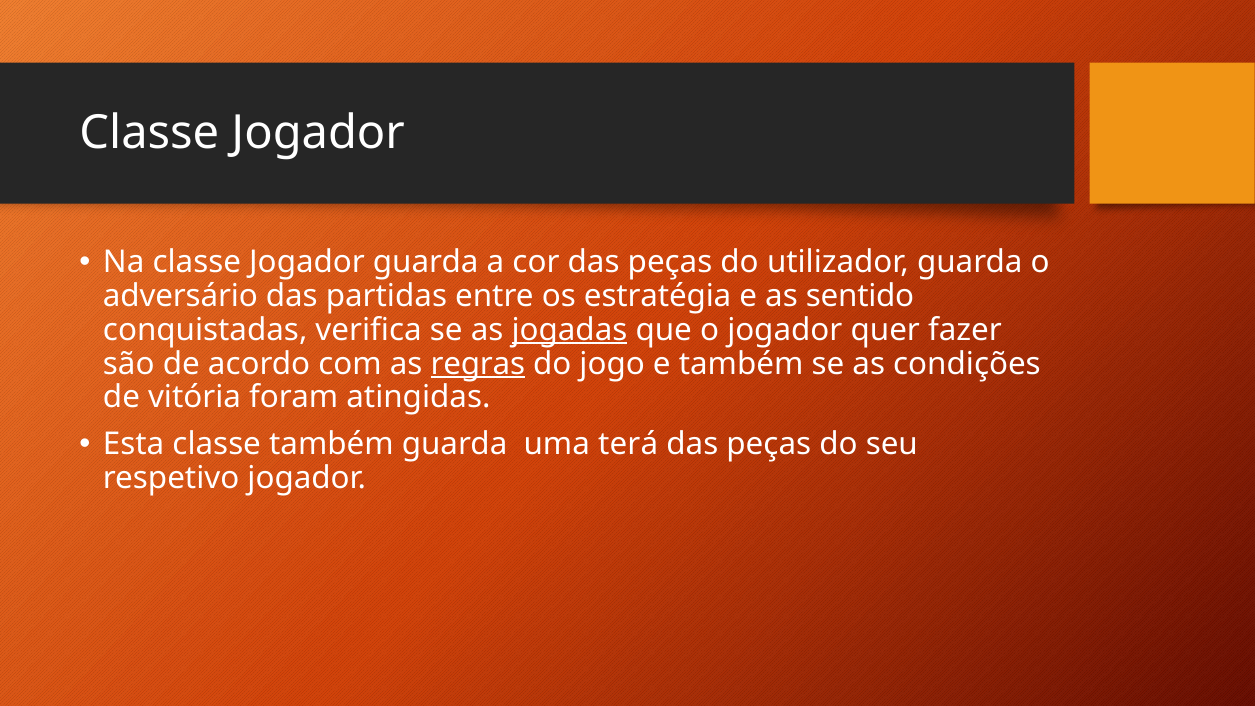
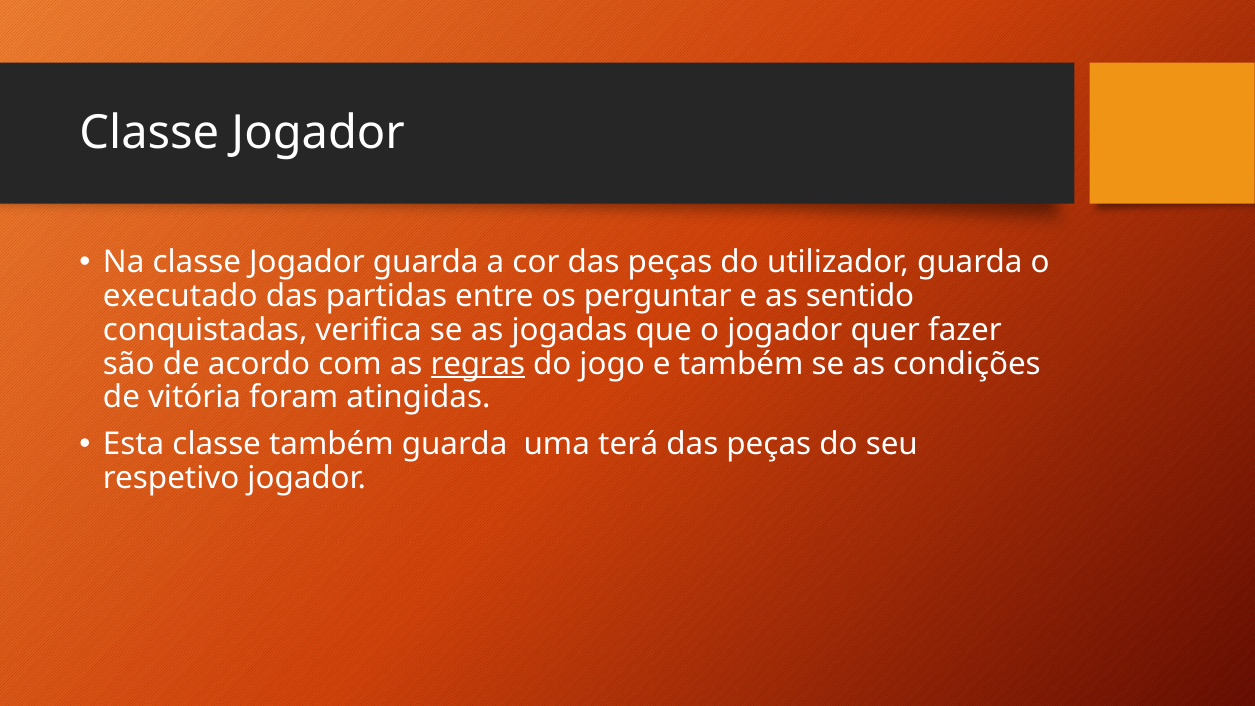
adversário: adversário -> executado (180, 296)
estratégia: estratégia -> perguntar (658, 296)
jogadas underline: present -> none (569, 330)
